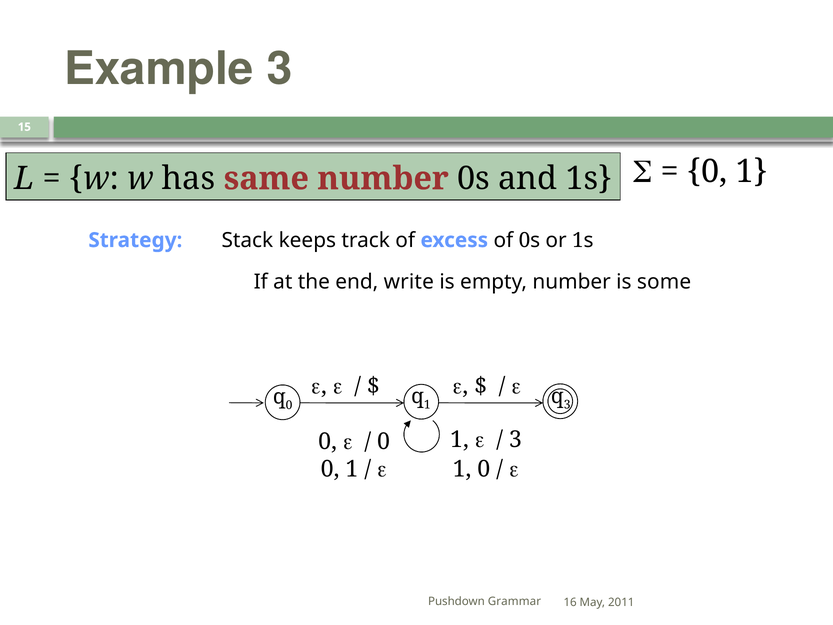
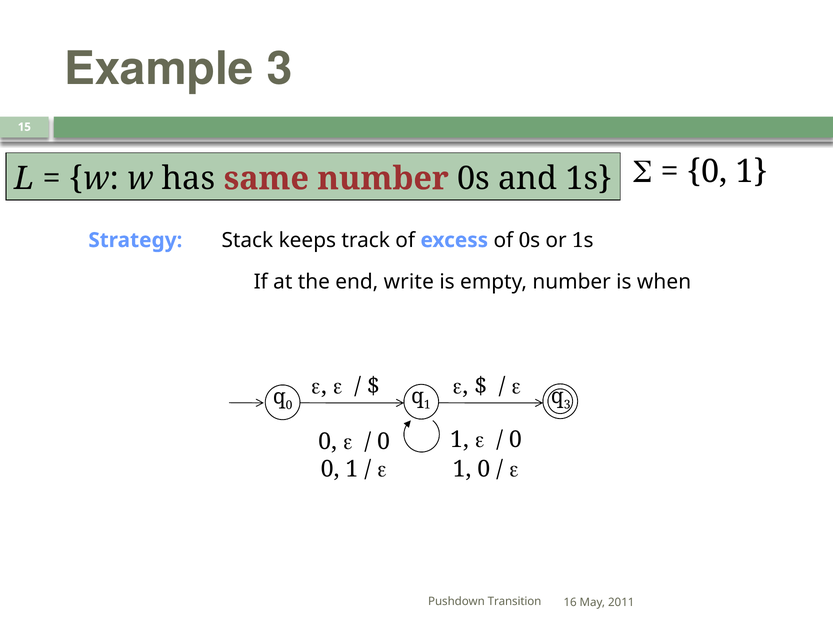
some: some -> when (664, 282)
3: 3 -> 0 (515, 440)
Grammar: Grammar -> Transition (515, 601)
